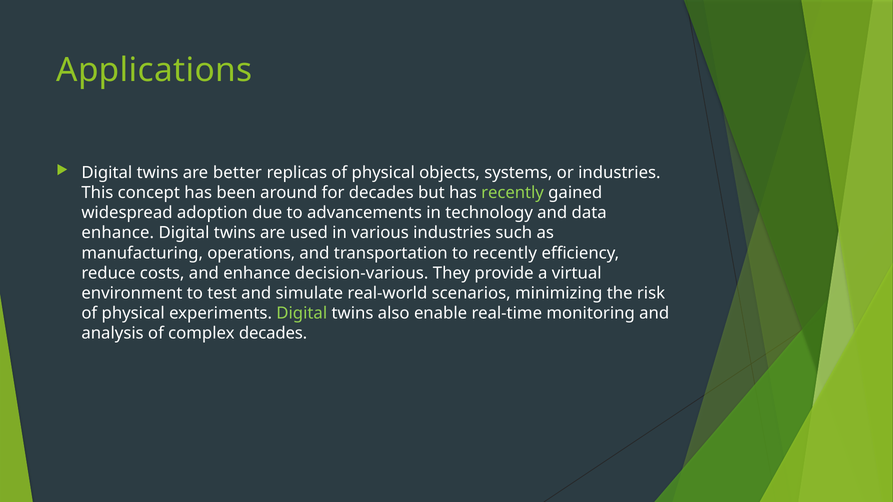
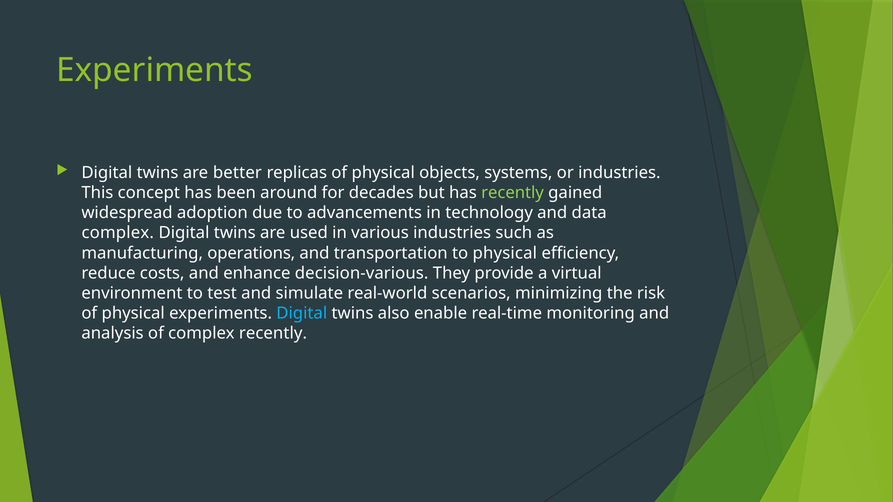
Applications: Applications -> Experiments (155, 70)
enhance: enhance -> complex (118, 233)
to recently: recently -> physical (505, 253)
Digital colour: light green -> light blue (302, 313)
complex decades: decades -> recently (273, 334)
